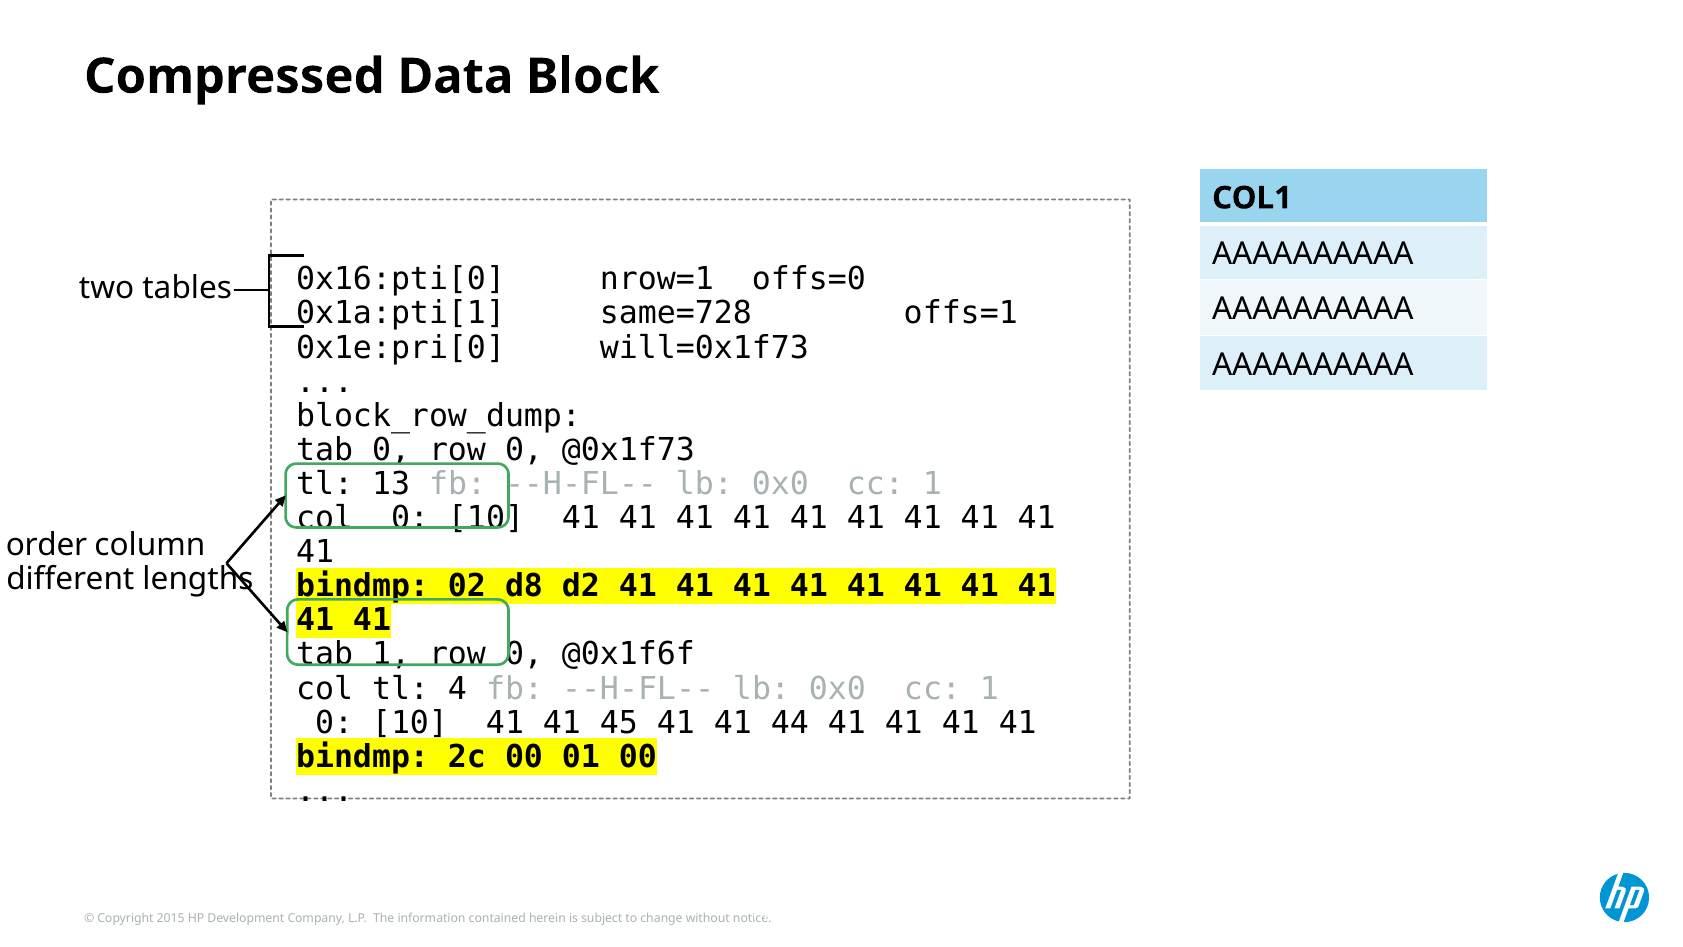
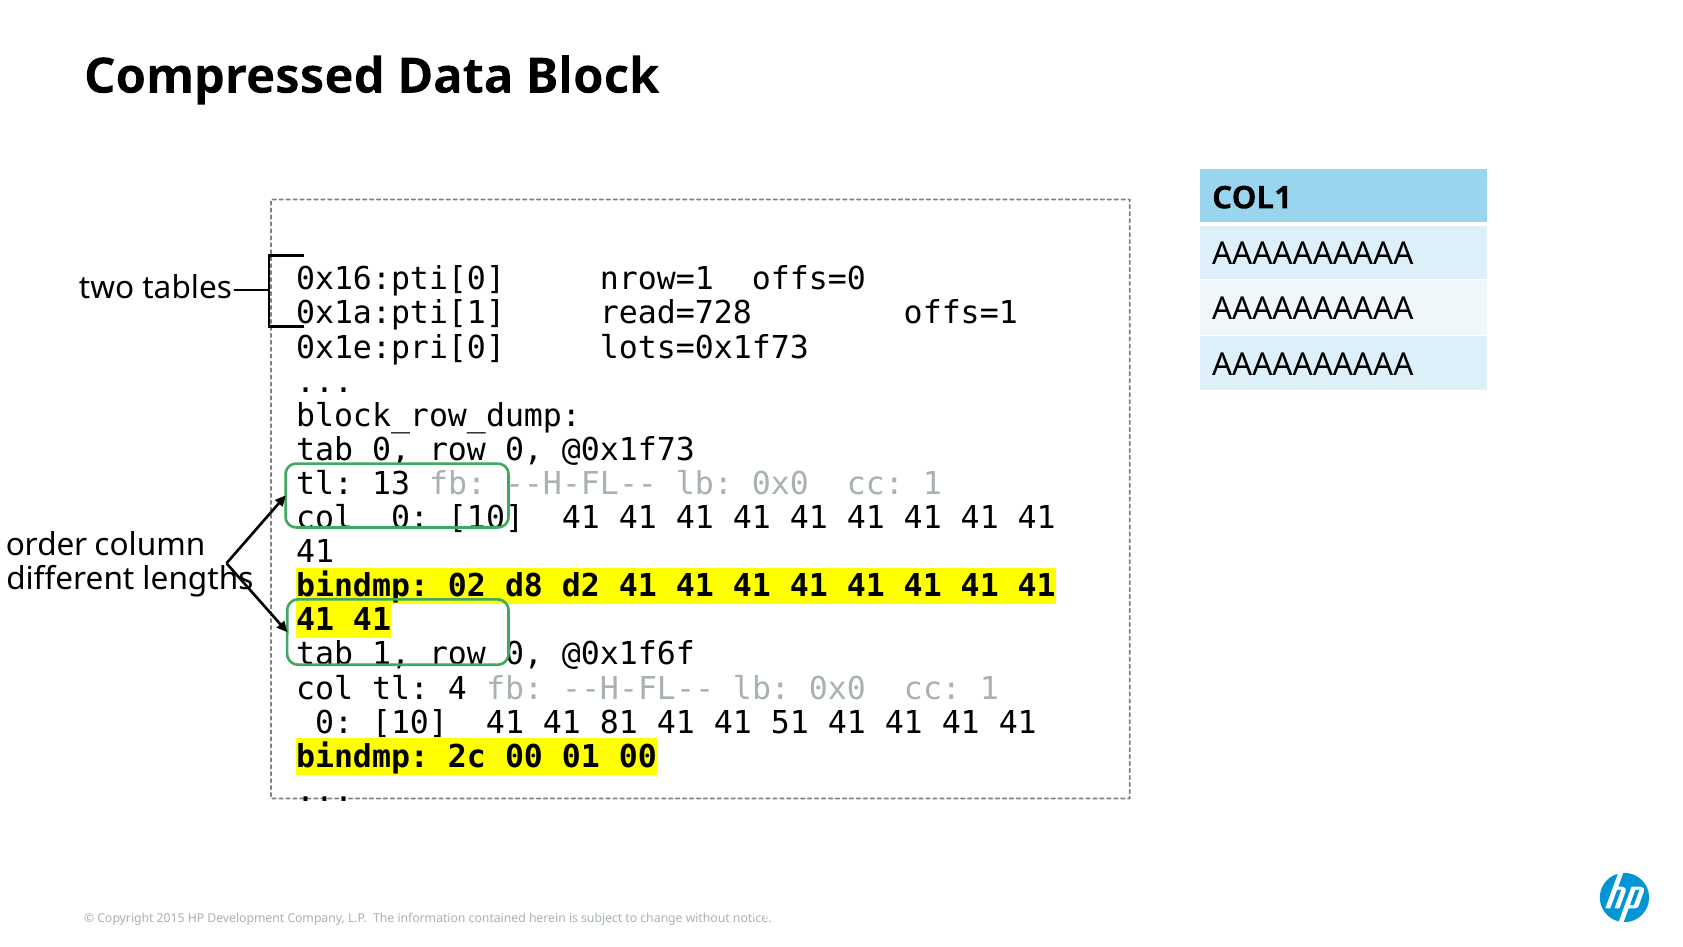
same=728: same=728 -> read=728 (676, 314)
will=0x1f73: will=0x1f73 -> lots=0x1f73 (704, 348)
45: 45 -> 81 (619, 723)
44: 44 -> 51 (790, 723)
